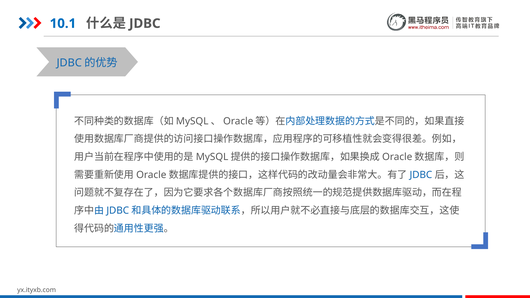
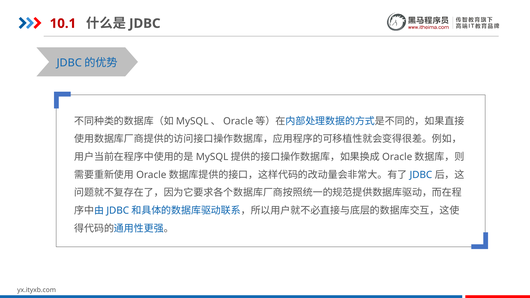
10.1 colour: blue -> red (63, 24)
